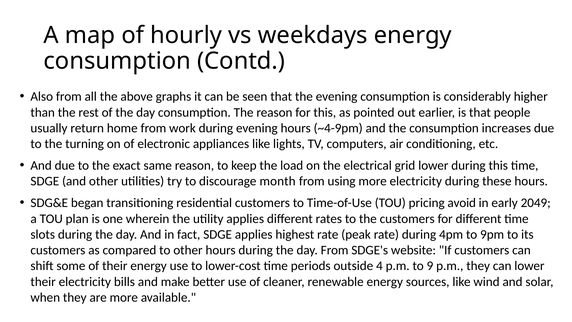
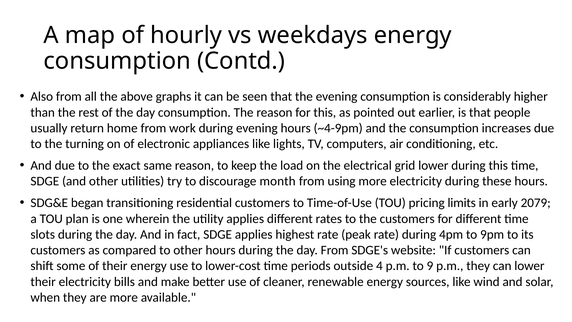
avoid: avoid -> limits (462, 203)
2049: 2049 -> 2079 (536, 203)
